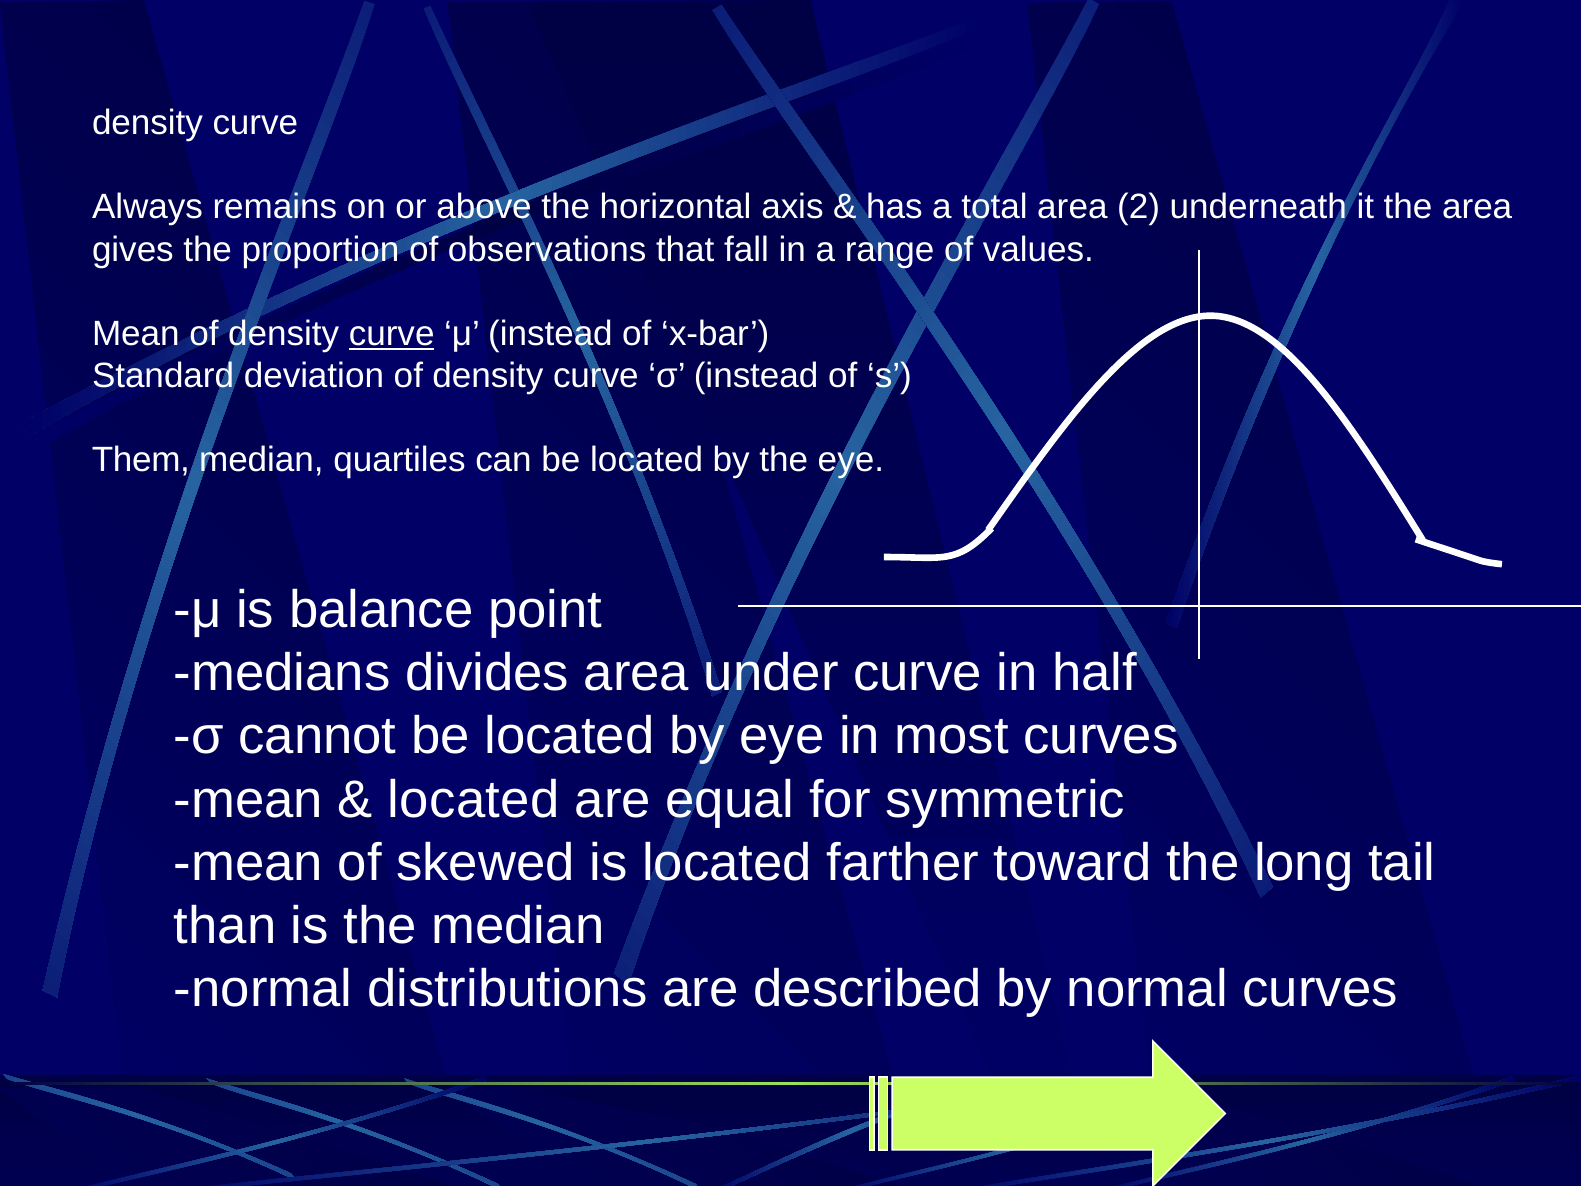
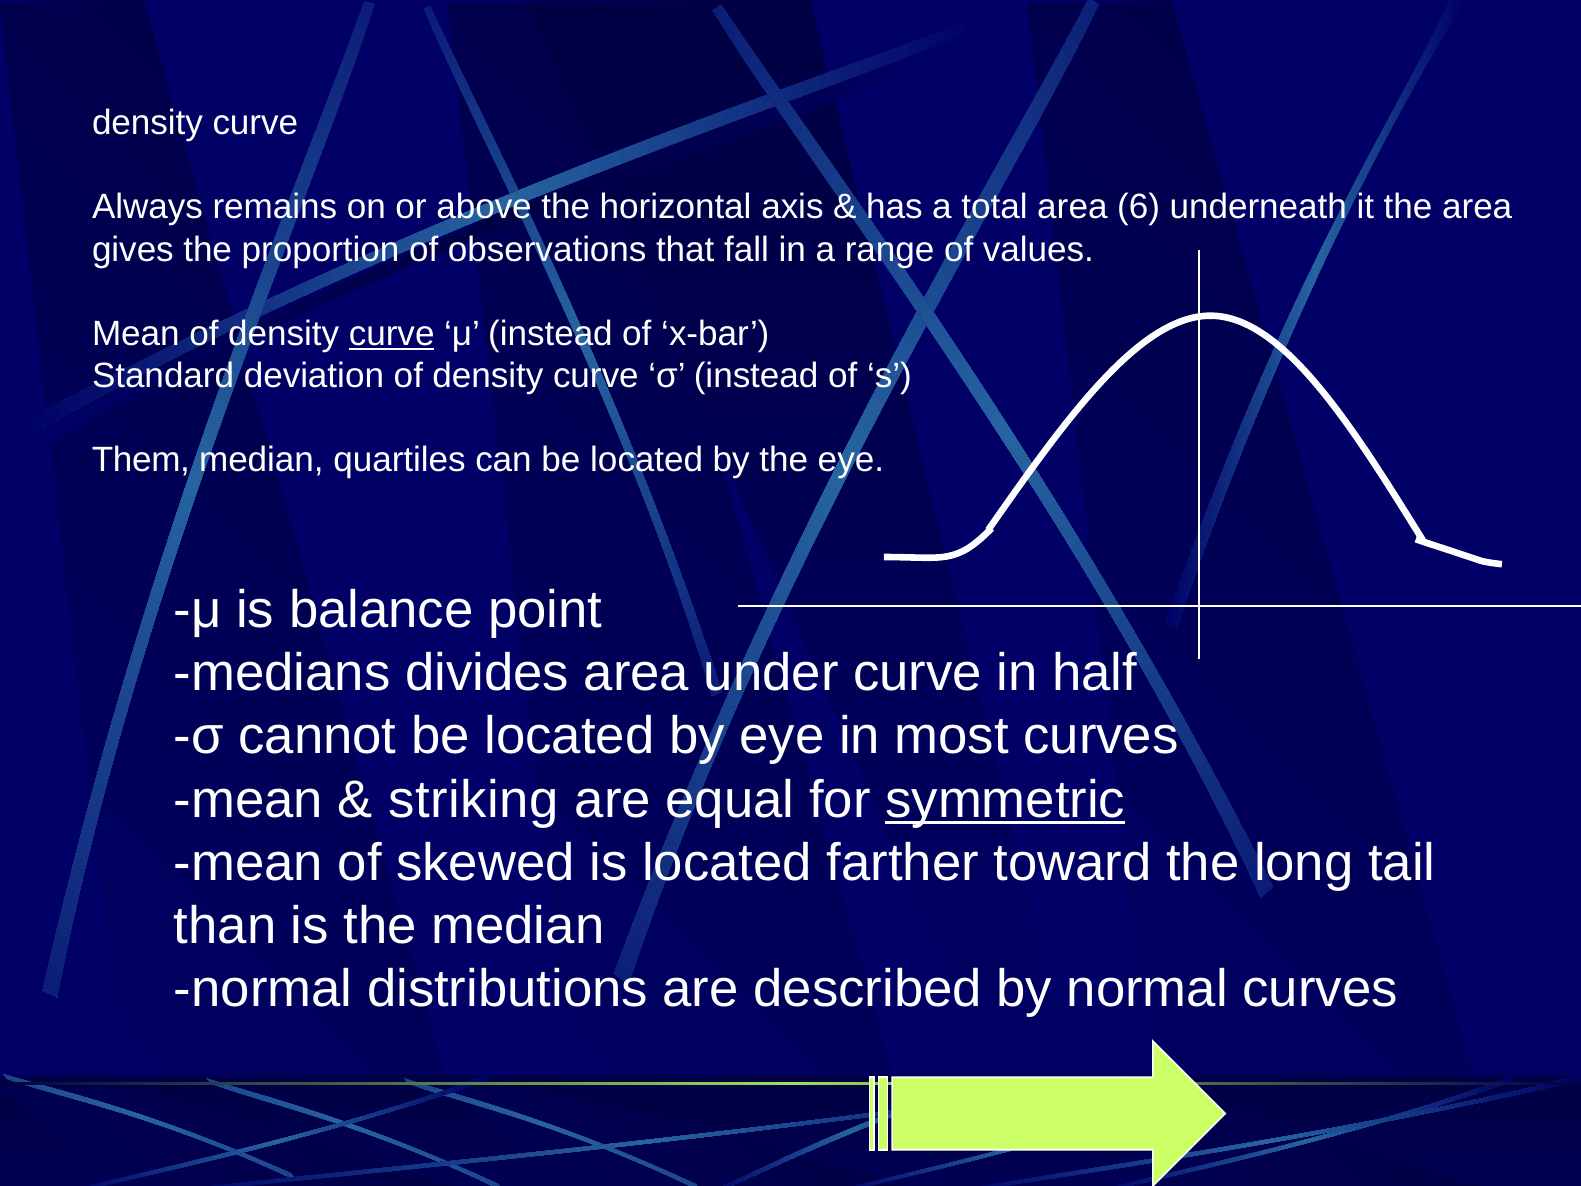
2: 2 -> 6 (1139, 207)
located: located -> striking (474, 799)
symmetric underline: none -> present (1005, 799)
